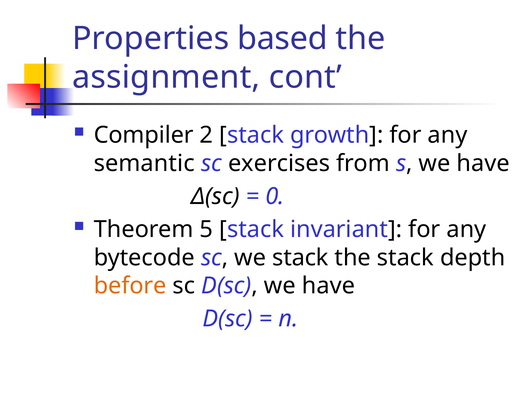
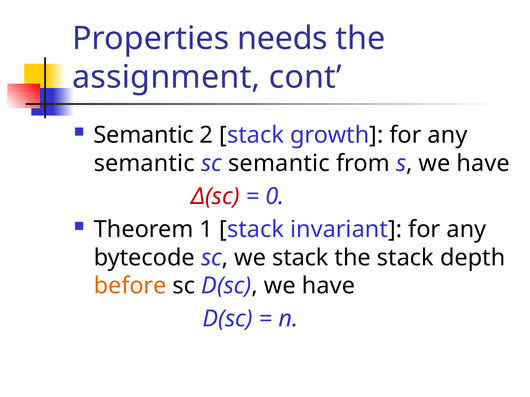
based: based -> needs (282, 38)
Compiler: Compiler -> Semantic (144, 135)
sc exercises: exercises -> semantic (279, 164)
Δ(sc colour: black -> red (215, 197)
5: 5 -> 1 (206, 230)
